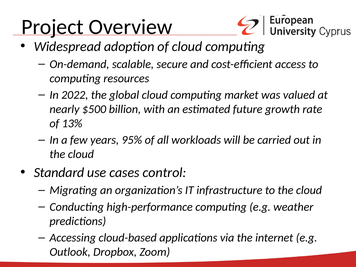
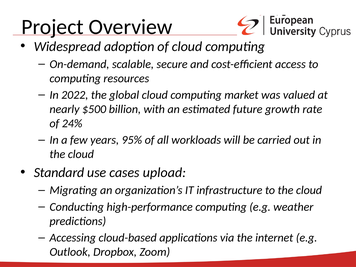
13%: 13% -> 24% (72, 123)
control: control -> upload (164, 173)
